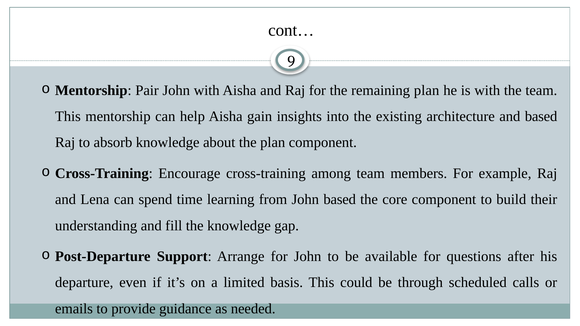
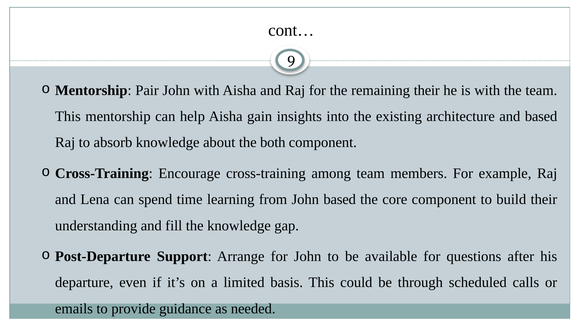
remaining plan: plan -> their (427, 90)
the plan: plan -> both (273, 143)
